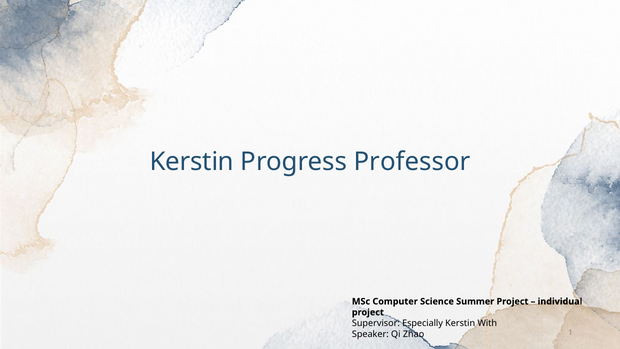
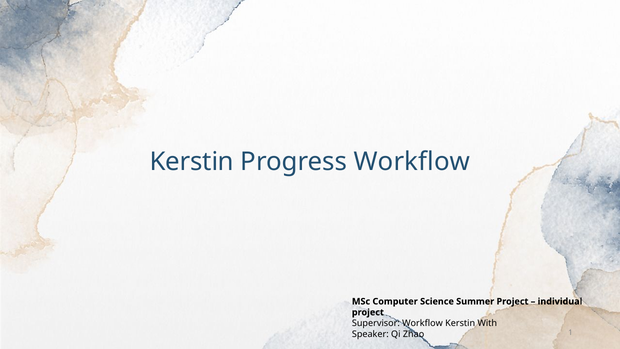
Progress Professor: Professor -> Workflow (412, 162)
Supervisor Especially: Especially -> Workflow (422, 323)
